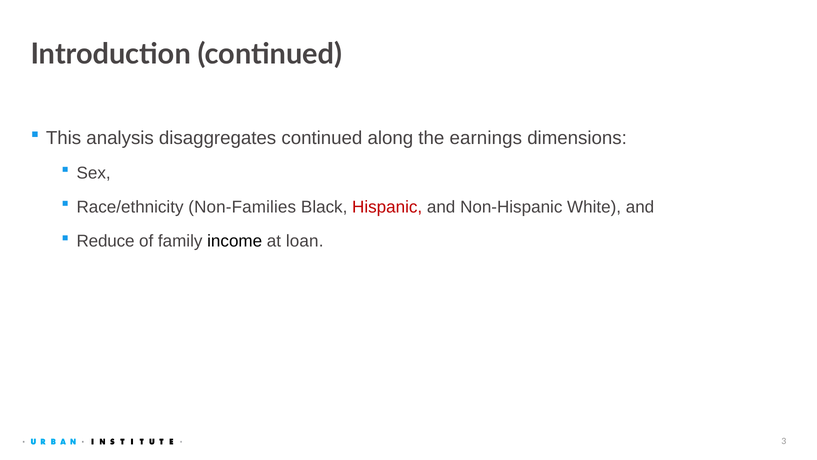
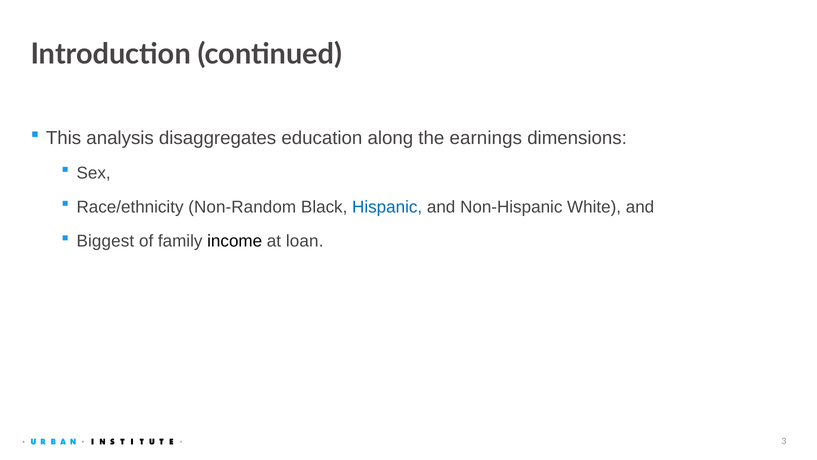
disaggregates continued: continued -> education (322, 138)
Non-Families: Non-Families -> Non-Random (242, 207)
Hispanic colour: red -> blue (387, 207)
Reduce: Reduce -> Biggest (105, 241)
